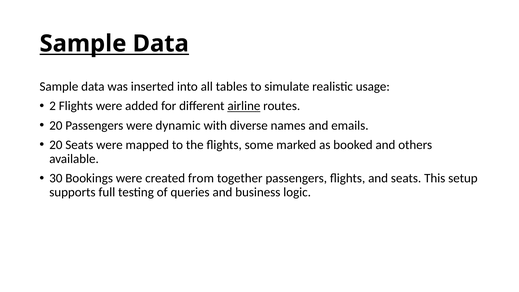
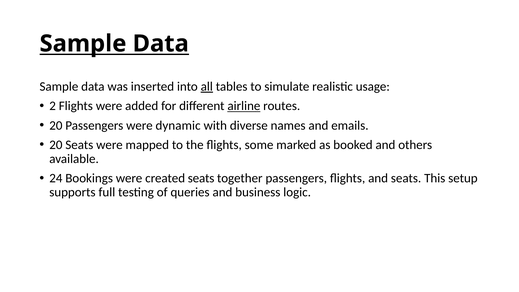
all underline: none -> present (207, 87)
30: 30 -> 24 (56, 178)
created from: from -> seats (201, 178)
